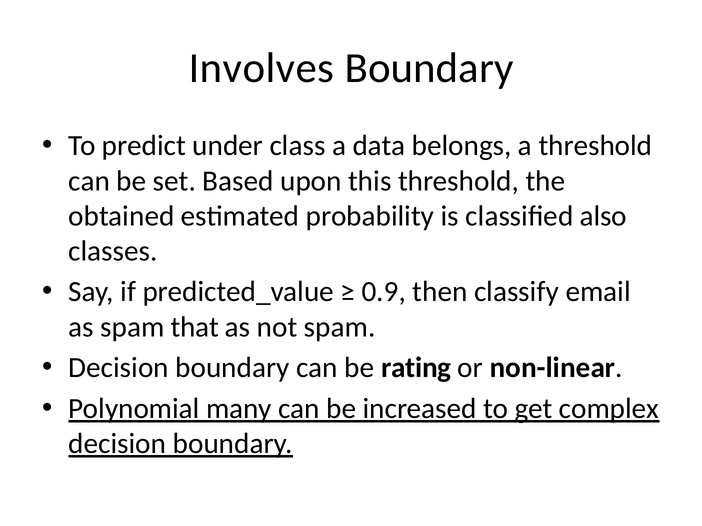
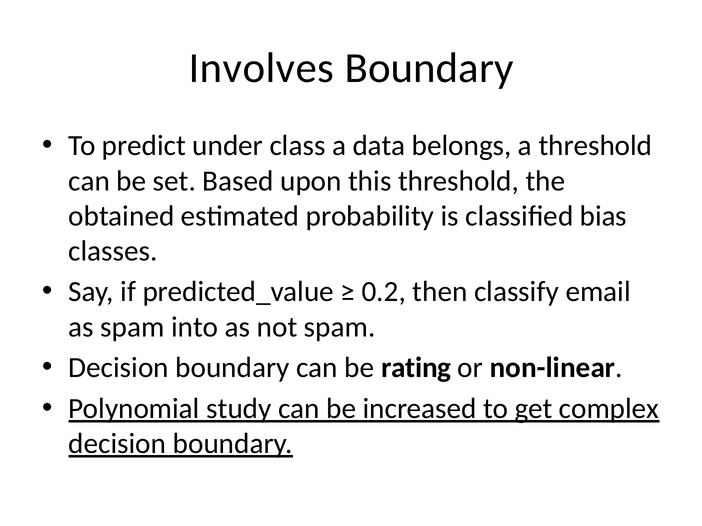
also: also -> bias (603, 216)
0.9: 0.9 -> 0.2 (384, 292)
that: that -> into (195, 327)
many: many -> study (239, 409)
